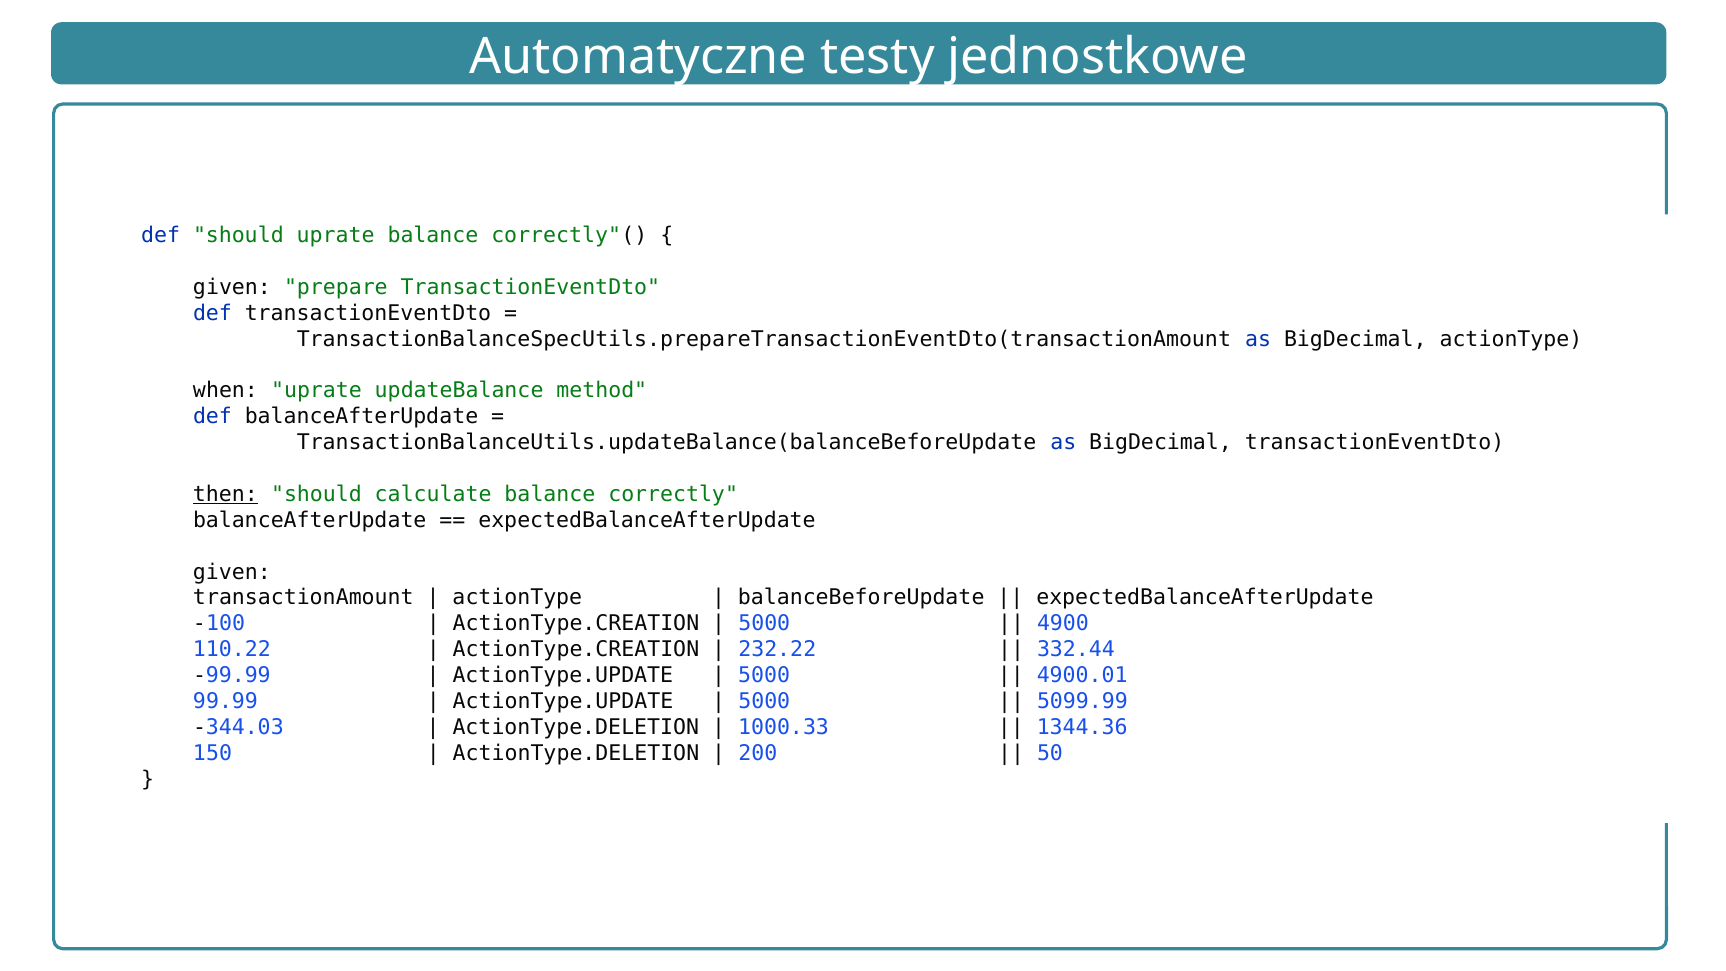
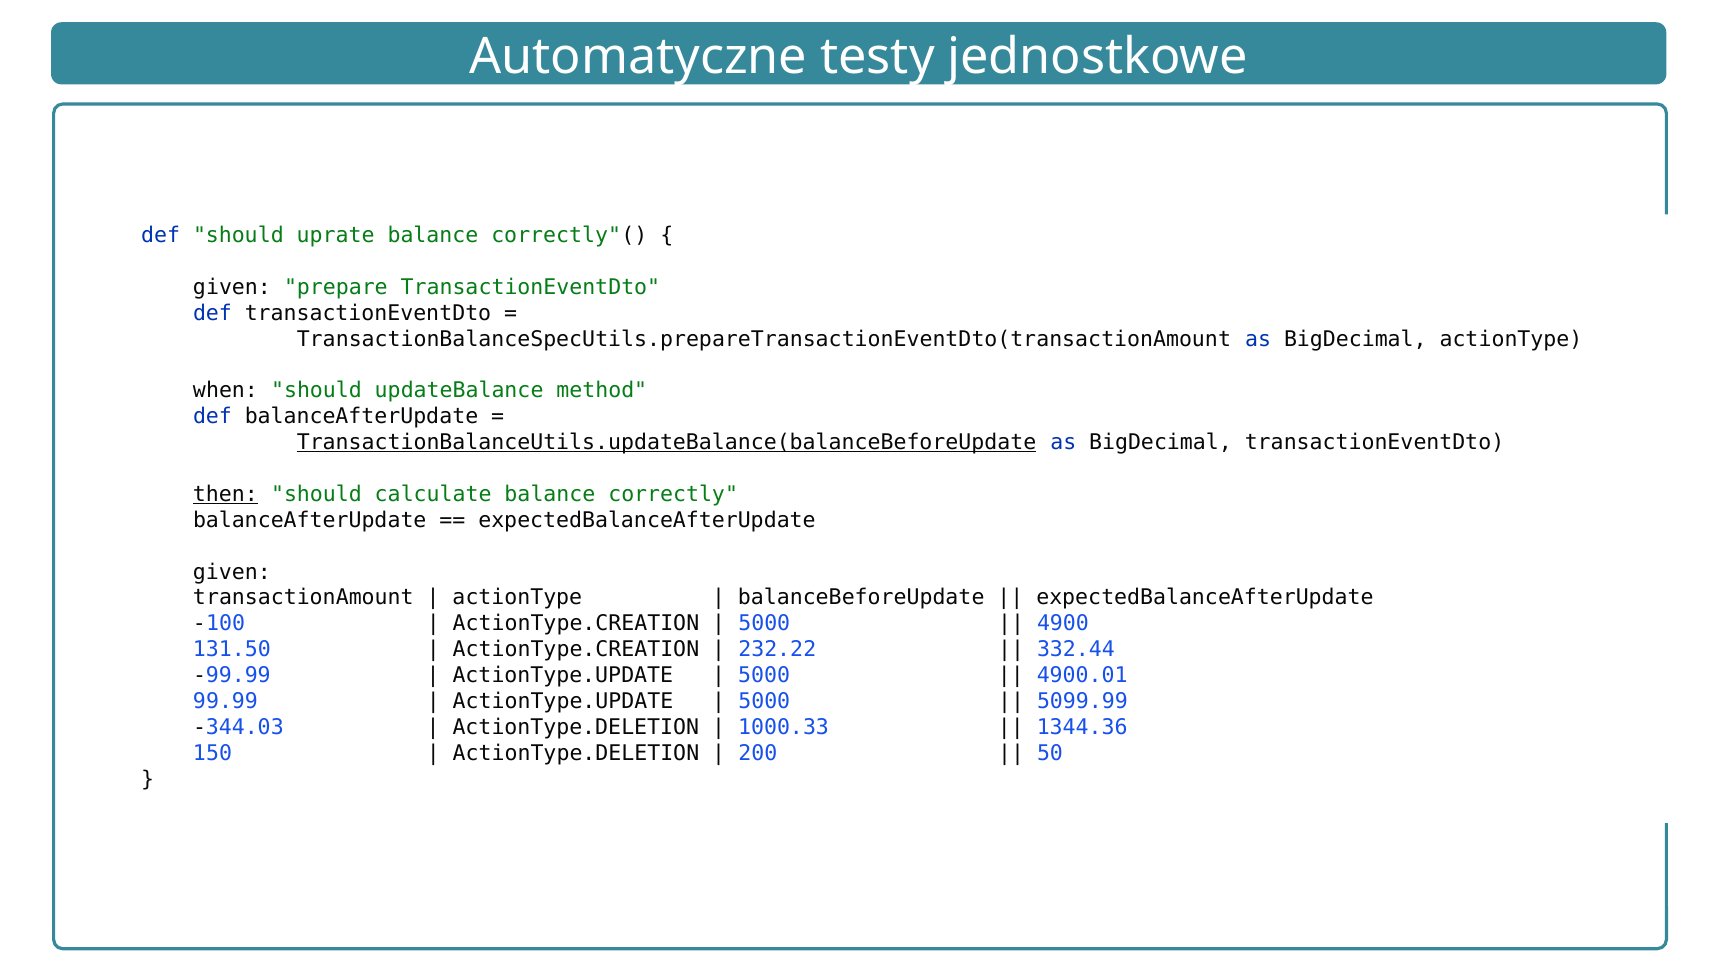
when uprate: uprate -> should (316, 391)
TransactionBalanceUtils.updateBalance(balanceBeforeUpdate underline: none -> present (667, 442)
110.22: 110.22 -> 131.50 (232, 650)
